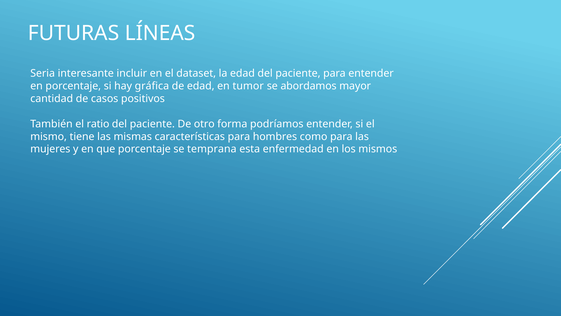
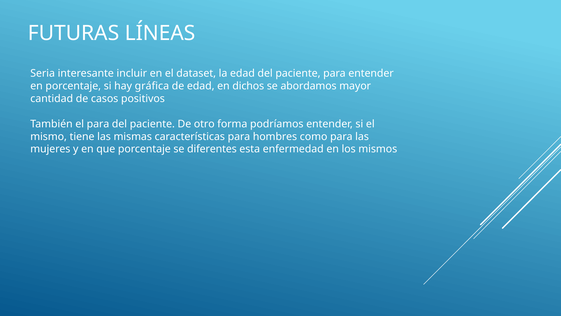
tumor: tumor -> dichos (248, 86)
el ratio: ratio -> para (98, 124)
temprana: temprana -> diferentes (212, 149)
